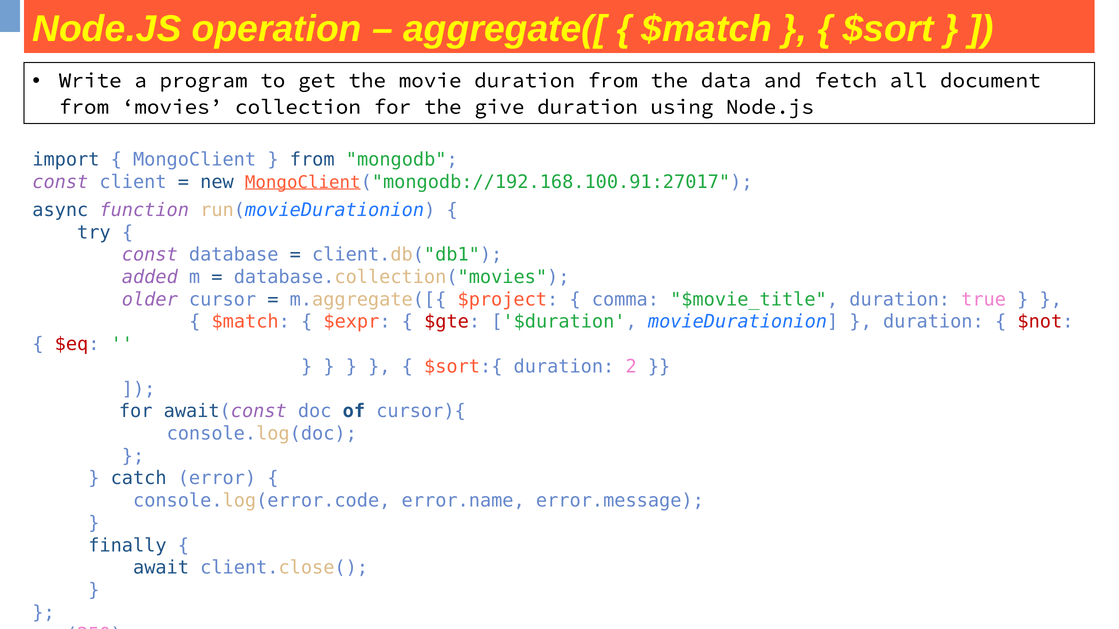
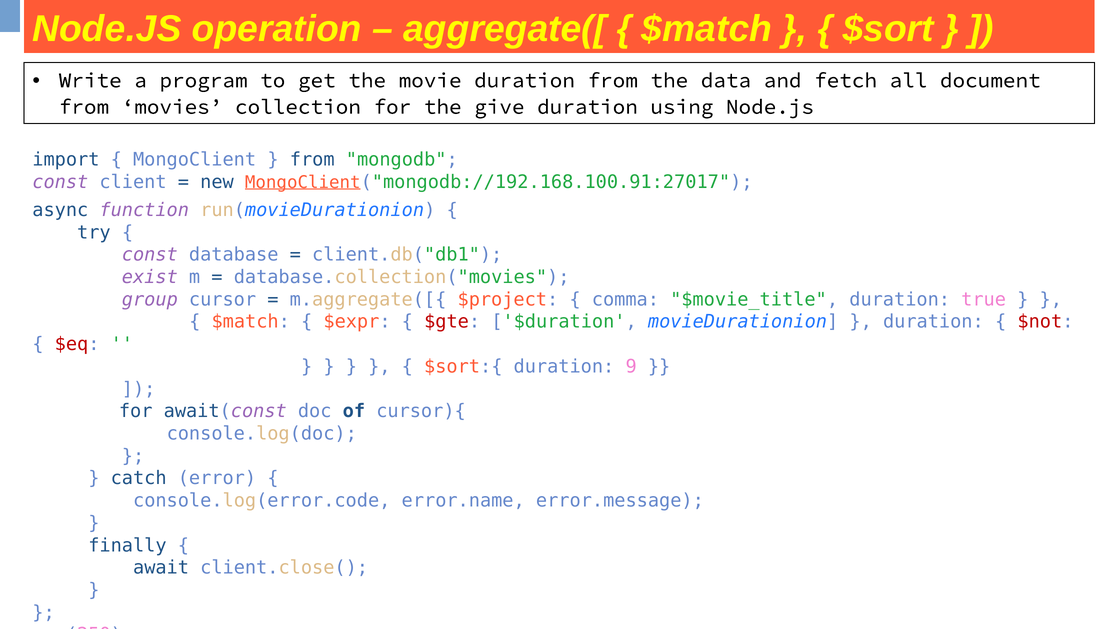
added: added -> exist (150, 277)
older: older -> group (150, 300)
2: 2 -> 9 (631, 367)
